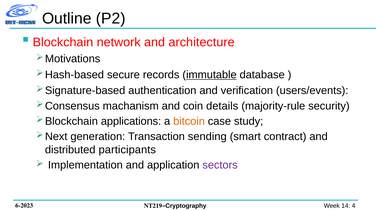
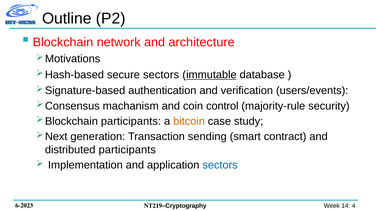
secure records: records -> sectors (161, 75)
details: details -> control (222, 106)
applications: applications -> participants (131, 122)
sectors colour: purple -> blue (220, 165)
